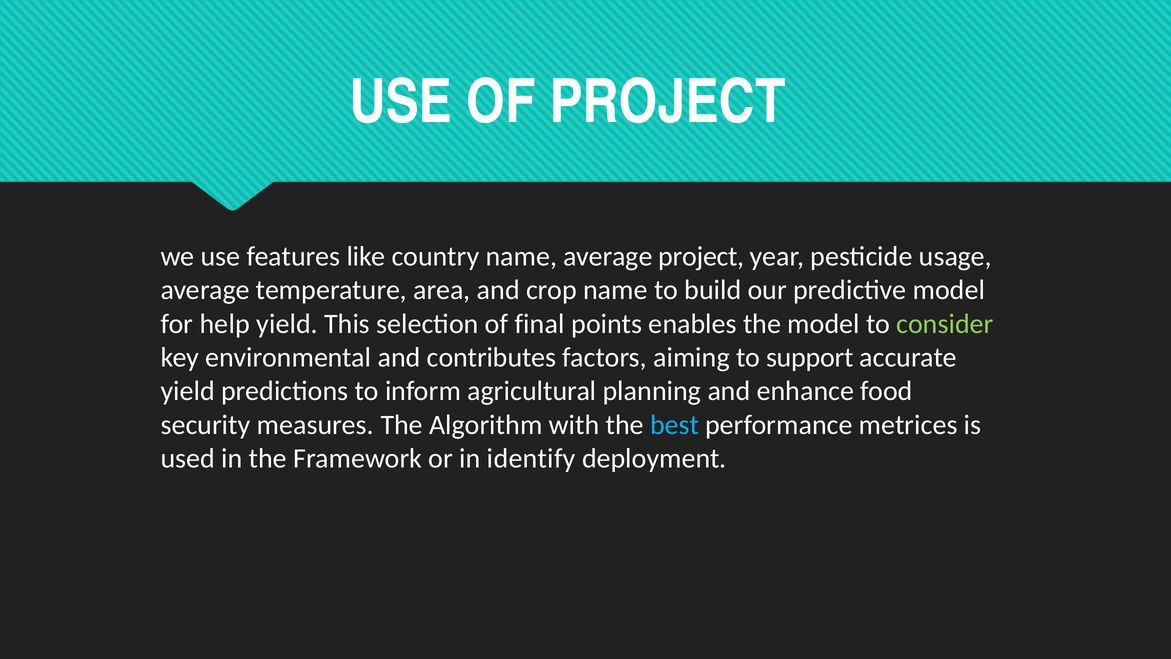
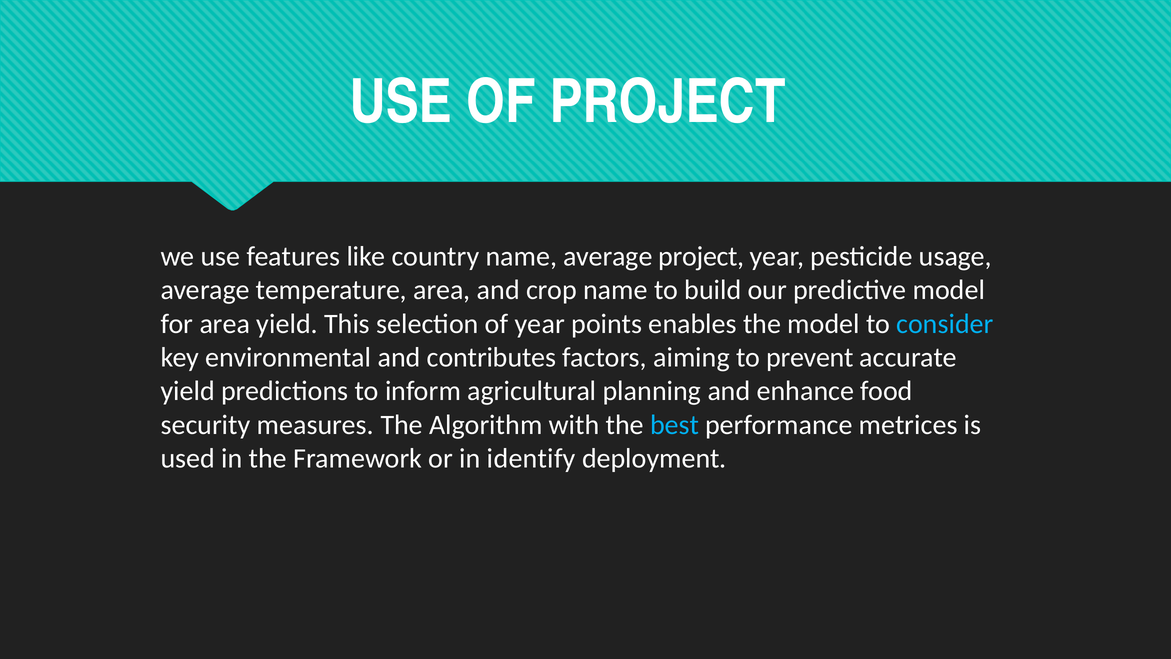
for help: help -> area (225, 324)
of final: final -> year (540, 324)
consider colour: light green -> light blue (945, 324)
support: support -> prevent (810, 357)
